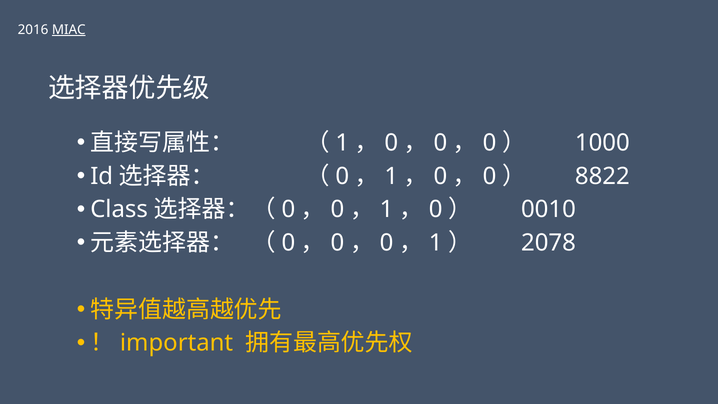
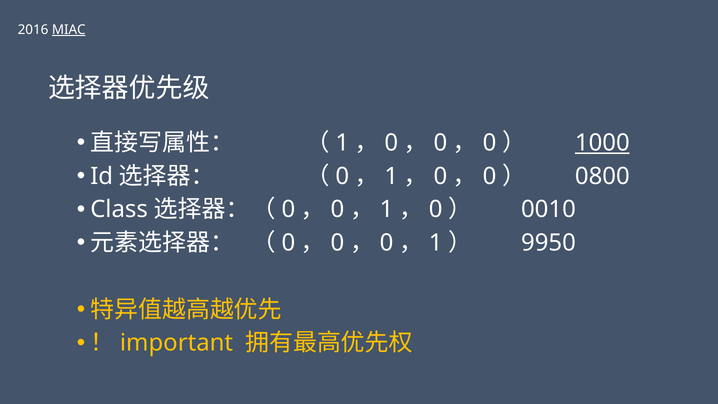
1000 underline: none -> present (602, 143)
8822: 8822 -> 0800 (602, 176)
2078: 2078 -> 9950 (548, 243)
